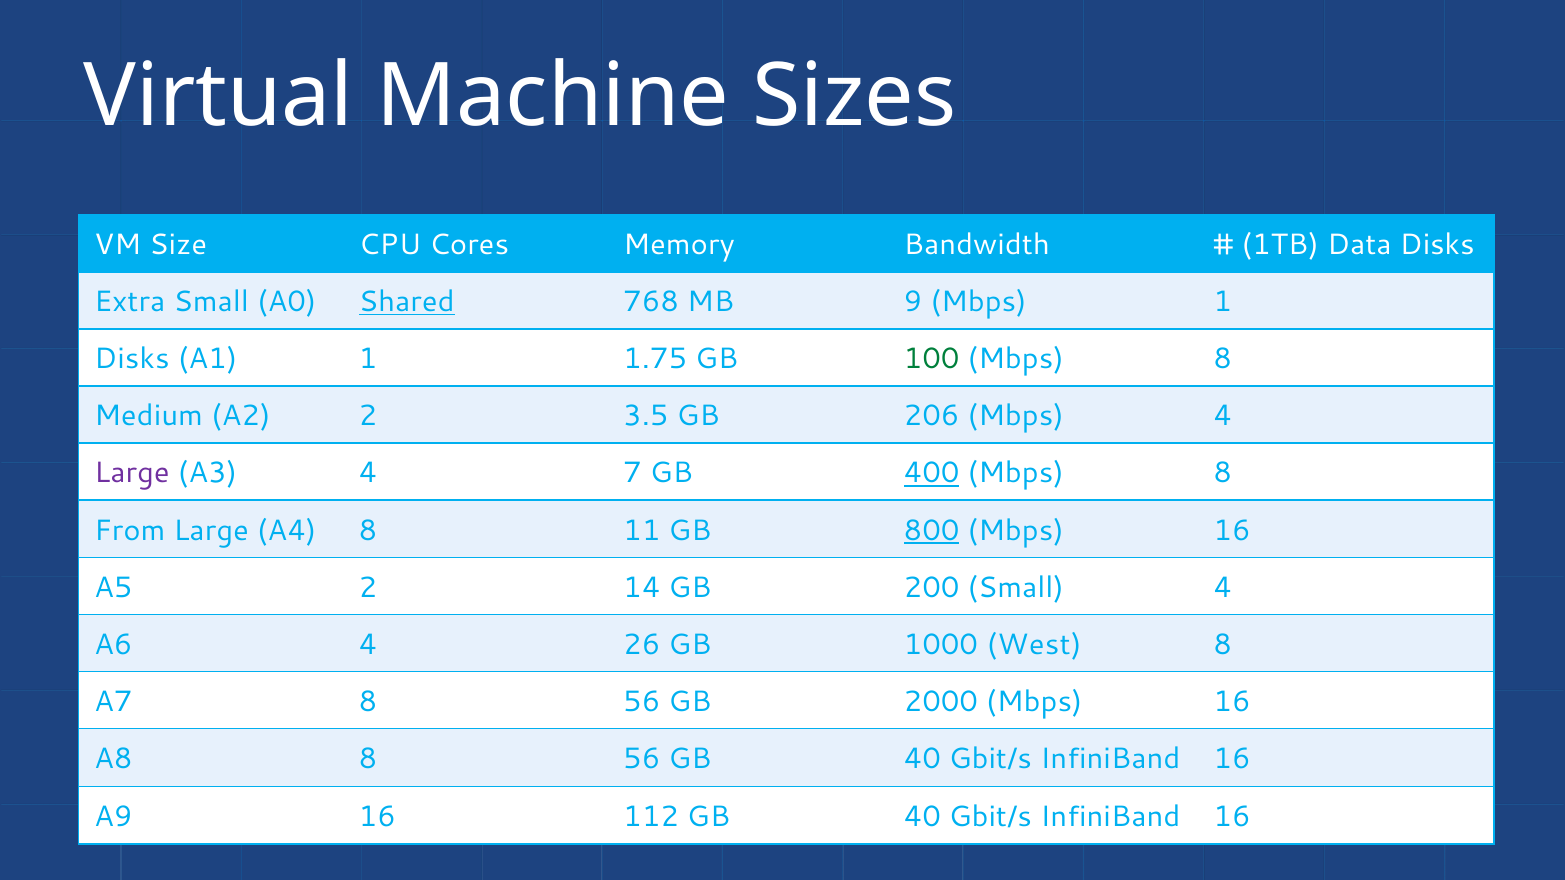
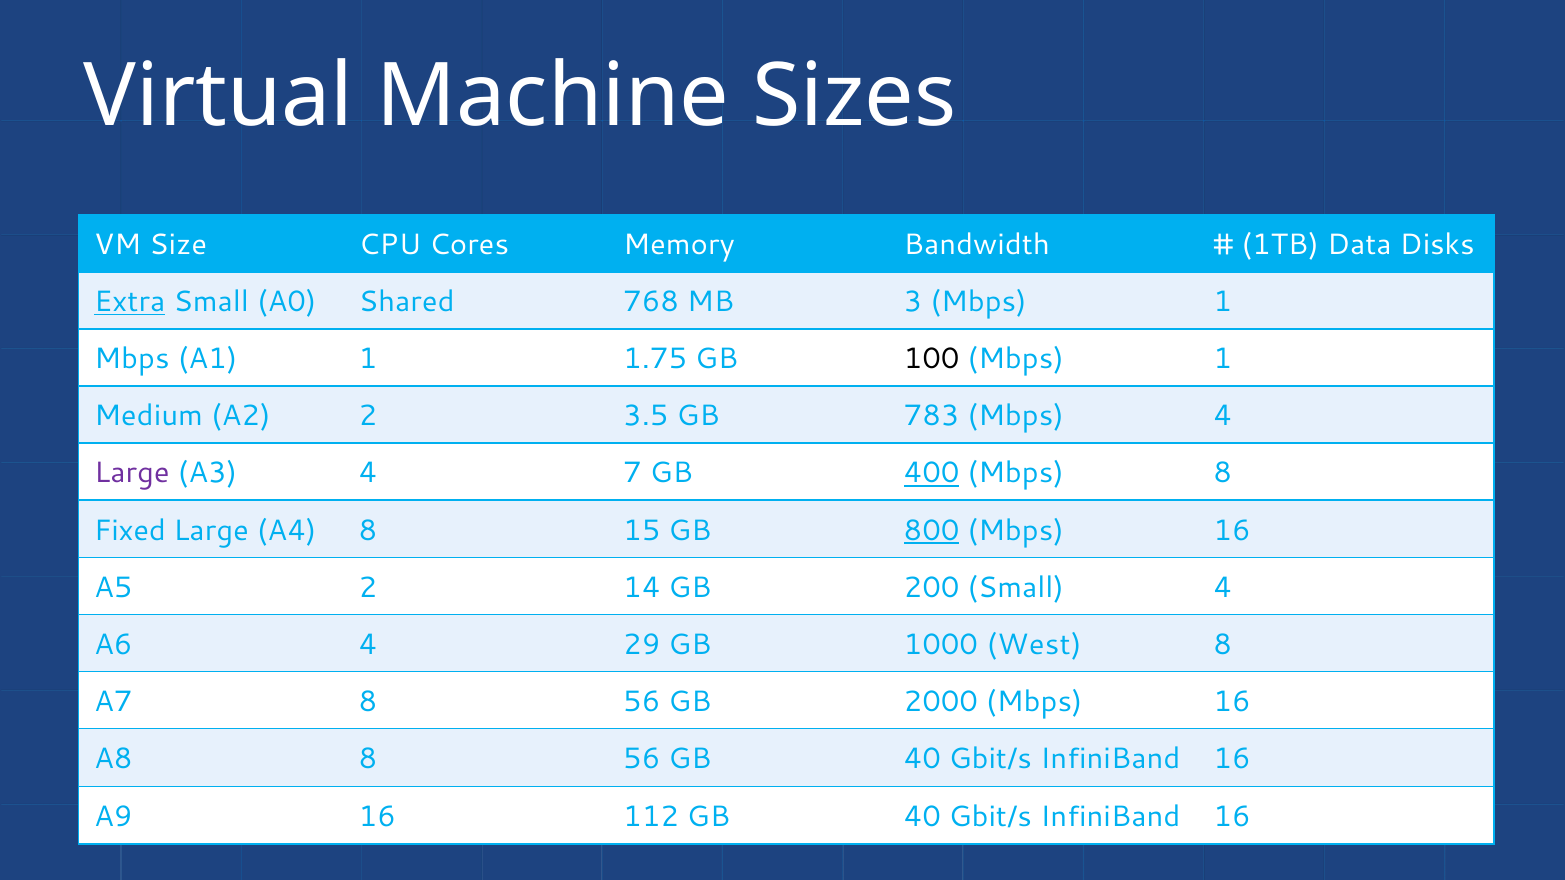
Extra underline: none -> present (130, 302)
Shared underline: present -> none (407, 302)
9: 9 -> 3 (913, 302)
Disks: Disks -> Mbps (132, 359)
100 colour: green -> black (932, 359)
8: 8 -> 1 (1223, 359)
206: 206 -> 783 (932, 416)
From: From -> Fixed (130, 531)
11: 11 -> 15 (642, 531)
26: 26 -> 29 (642, 645)
